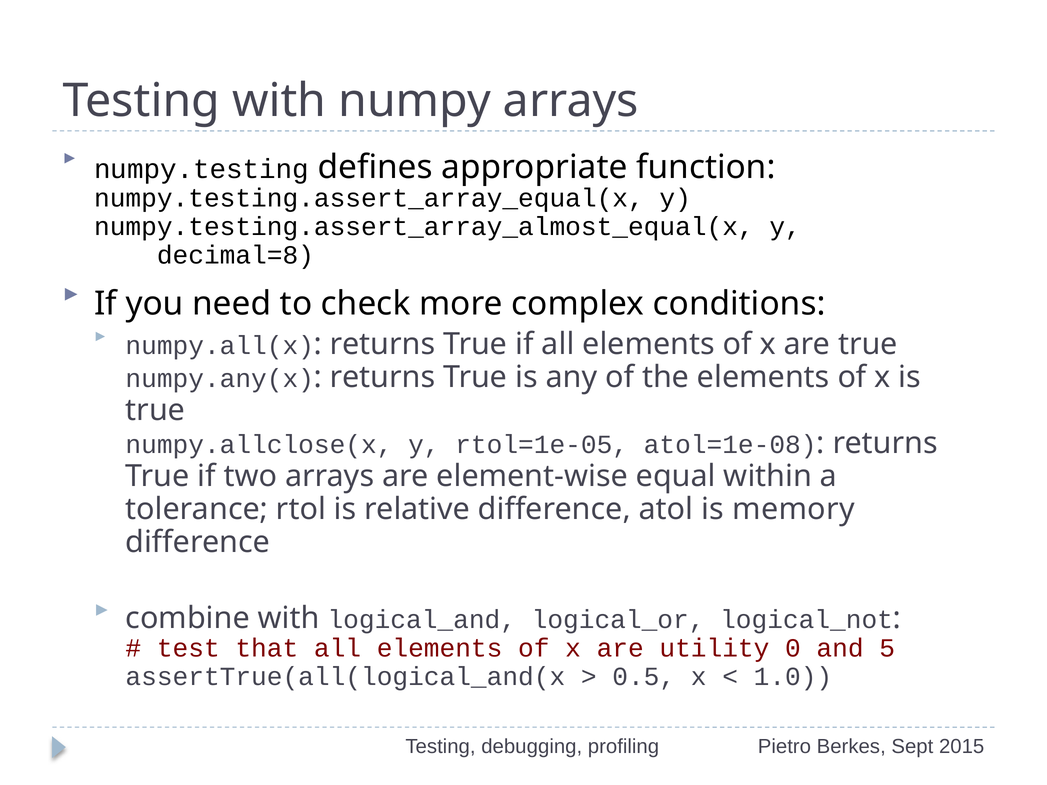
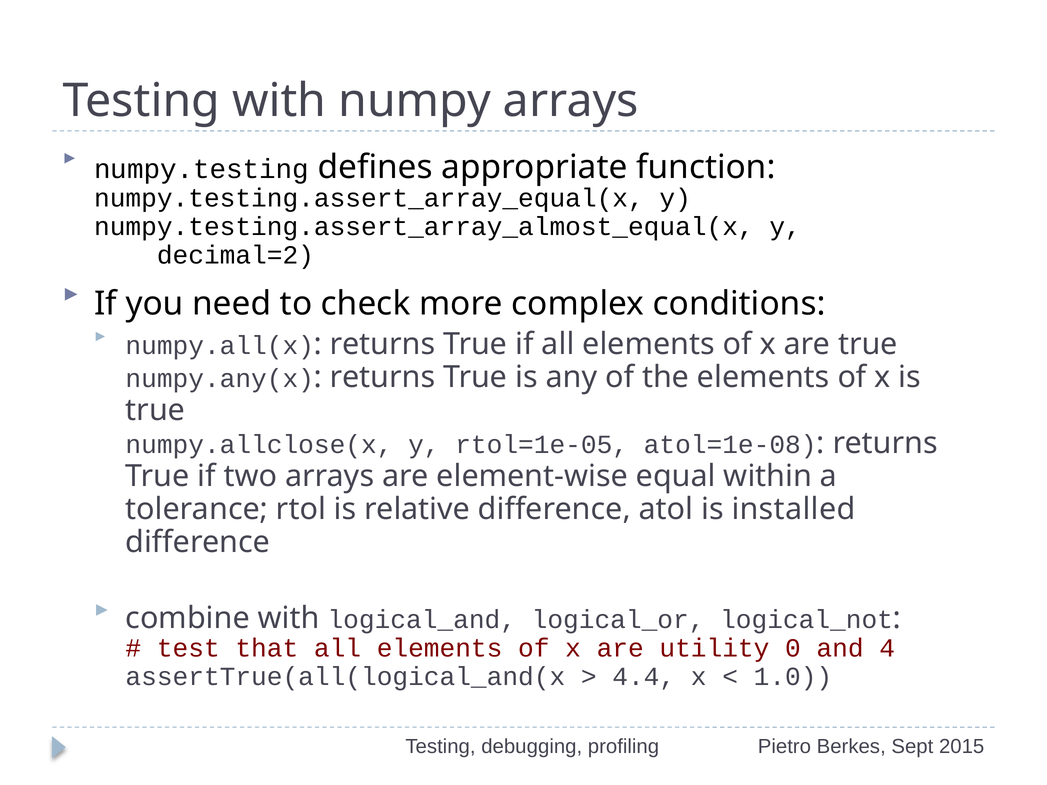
decimal=8: decimal=8 -> decimal=2 (235, 255)
memory: memory -> installed (793, 509)
5: 5 -> 4 (887, 648)
0.5: 0.5 -> 4.4 (644, 677)
